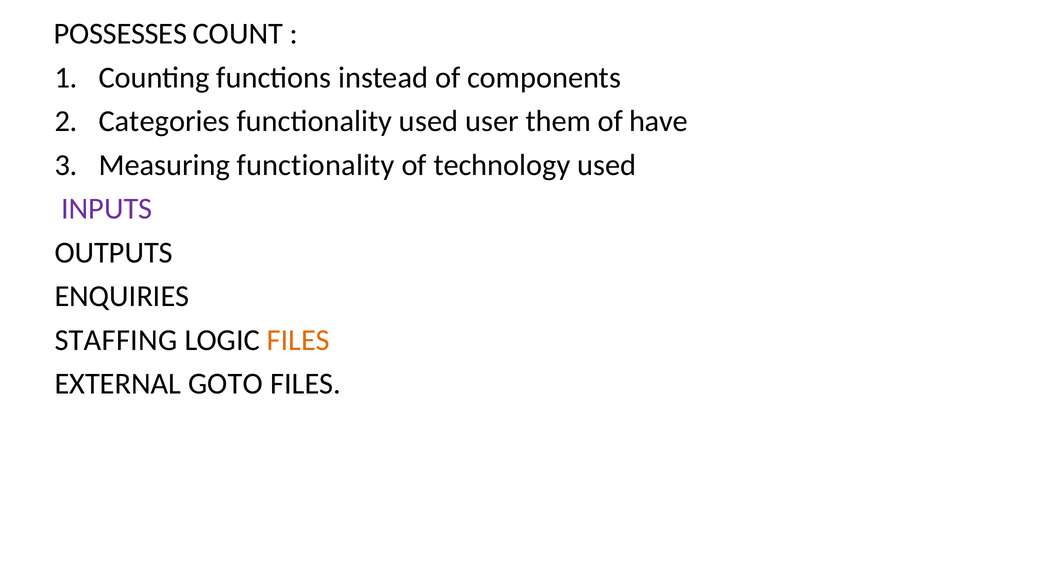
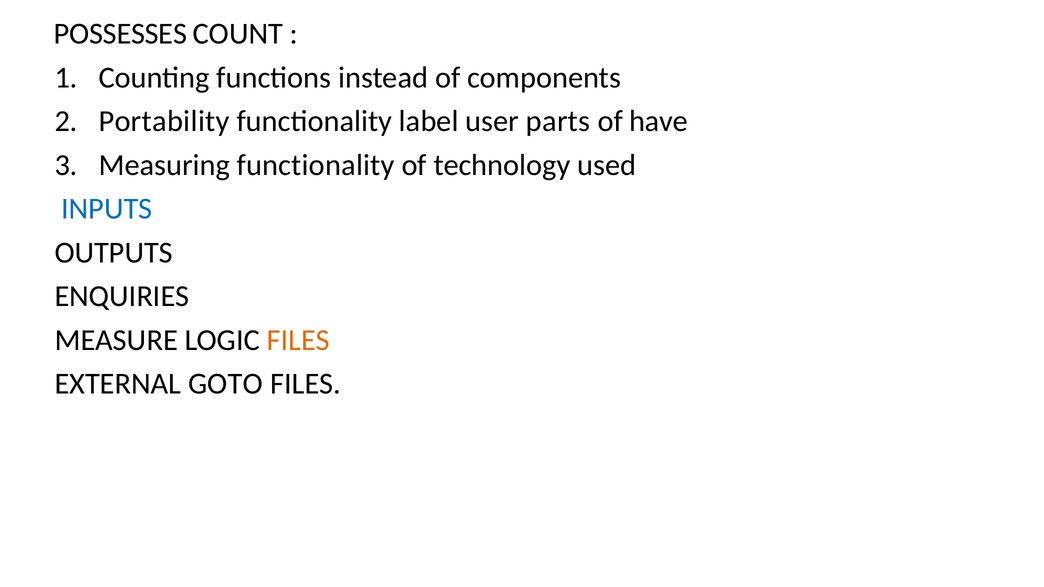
Categories: Categories -> Portability (164, 121)
functionality used: used -> label (429, 121)
them: them -> parts (558, 121)
INPUTS colour: purple -> blue (107, 209)
STAFFING: STAFFING -> MEASURE (116, 340)
